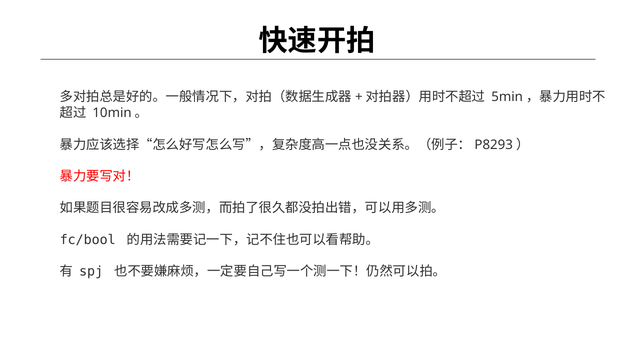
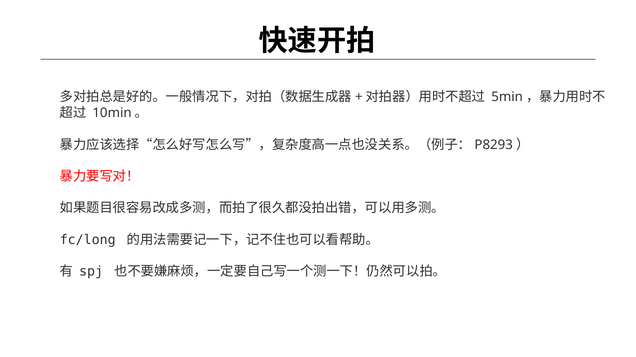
fc/bool: fc/bool -> fc/long (88, 240)
